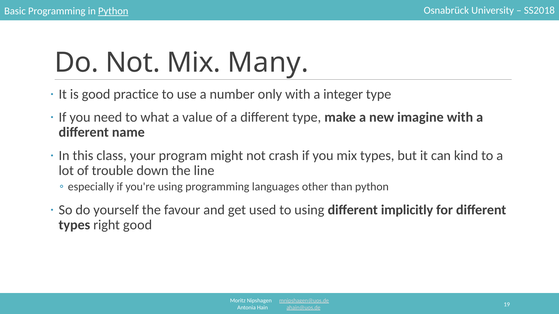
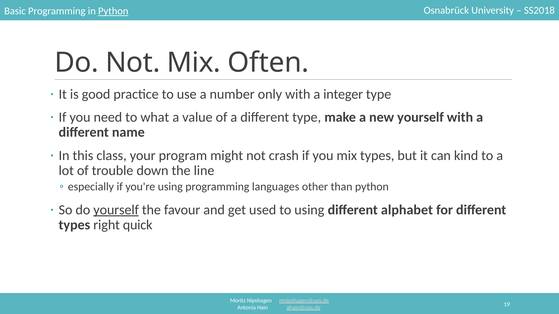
Many: Many -> Often (268, 63)
new imagine: imagine -> yourself (420, 117)
yourself underline: none -> present (116, 210)
implicitly: implicitly -> alphabet (407, 210)
right good: good -> quick (138, 225)
